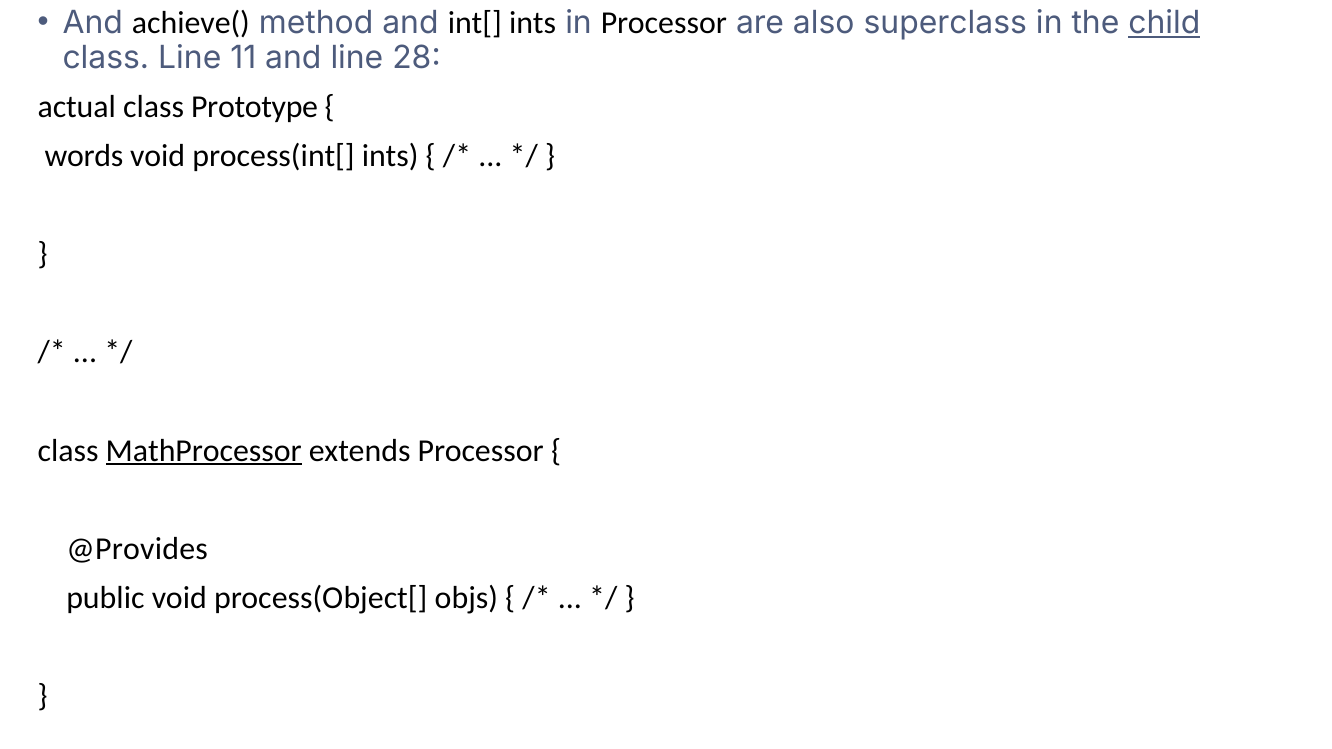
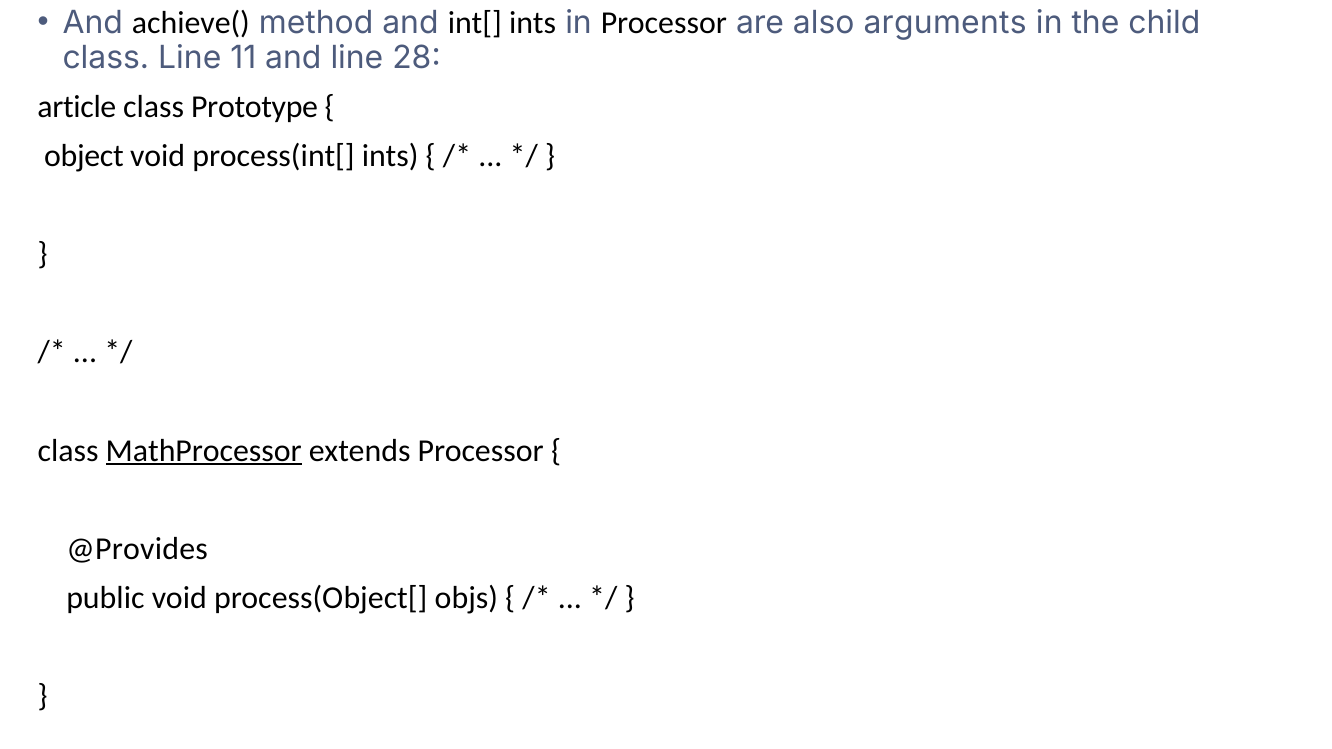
superclass: superclass -> arguments (945, 23)
child underline: present -> none (1164, 23)
actual: actual -> article (77, 107)
words: words -> object (84, 156)
